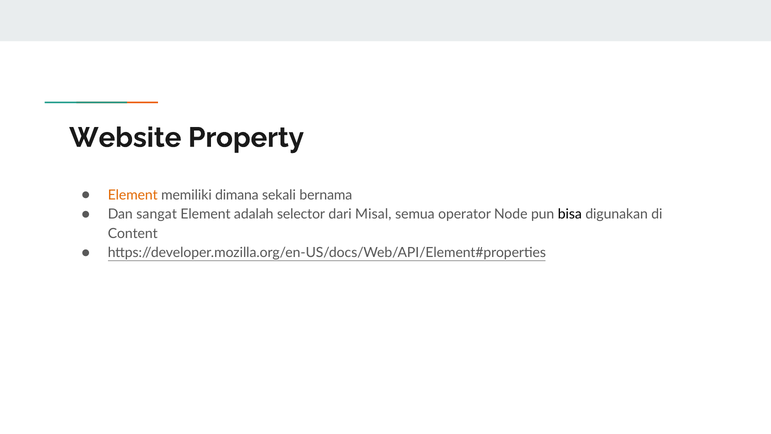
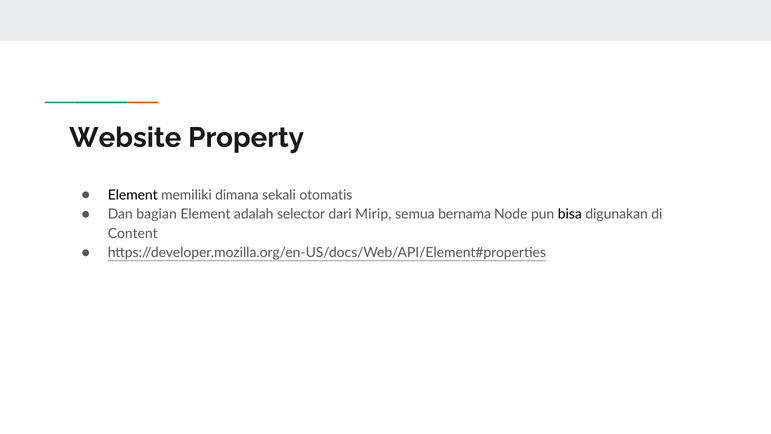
Element colour: orange -> black (133, 195)
bernama: bernama -> otomatis (326, 195)
sangat: sangat -> bagian (157, 214)
Misal: Misal -> Mirip (373, 214)
operator: operator -> bernama (465, 214)
